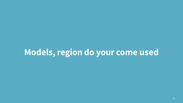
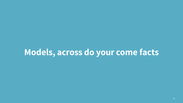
region: region -> across (70, 52)
used: used -> facts (149, 52)
